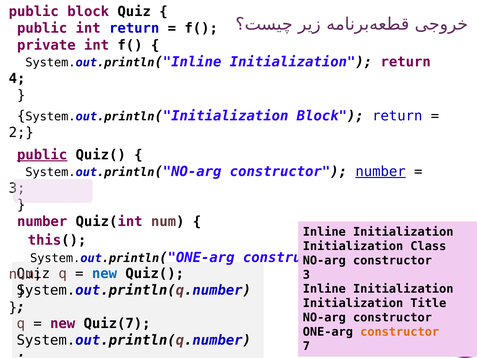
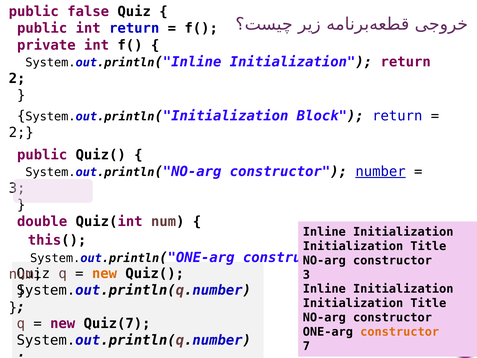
public block: block -> false (88, 12)
4: 4 -> 2 (17, 78)
public underline: present -> none (42, 155)
number: number -> double (42, 222)
Class: Class -> Title (428, 246)
new colour: blue -> orange (104, 273)
